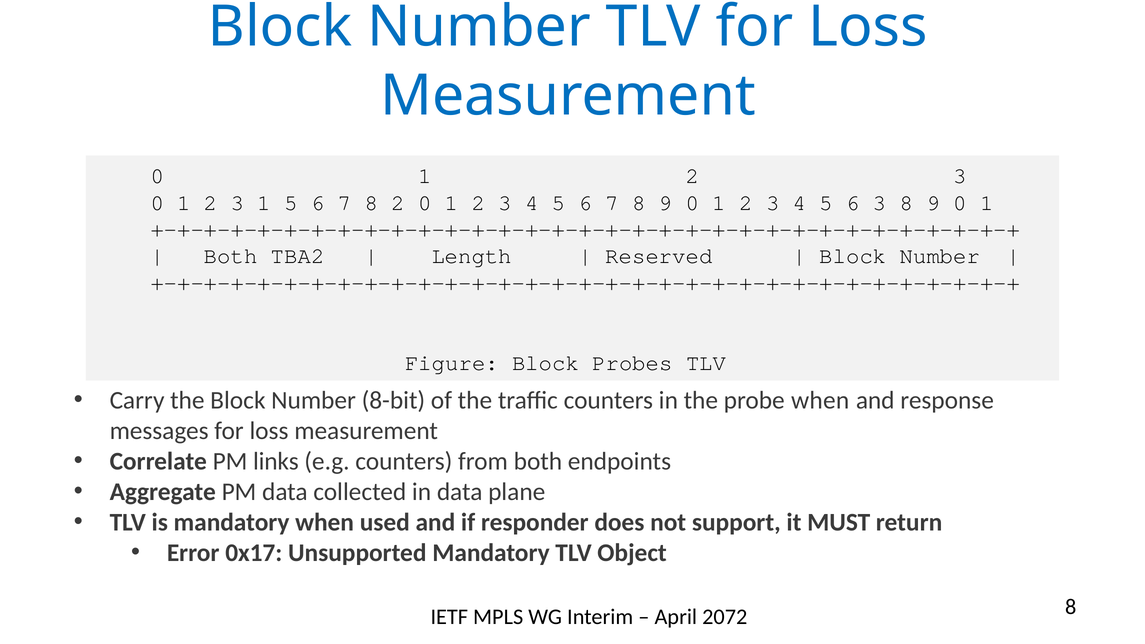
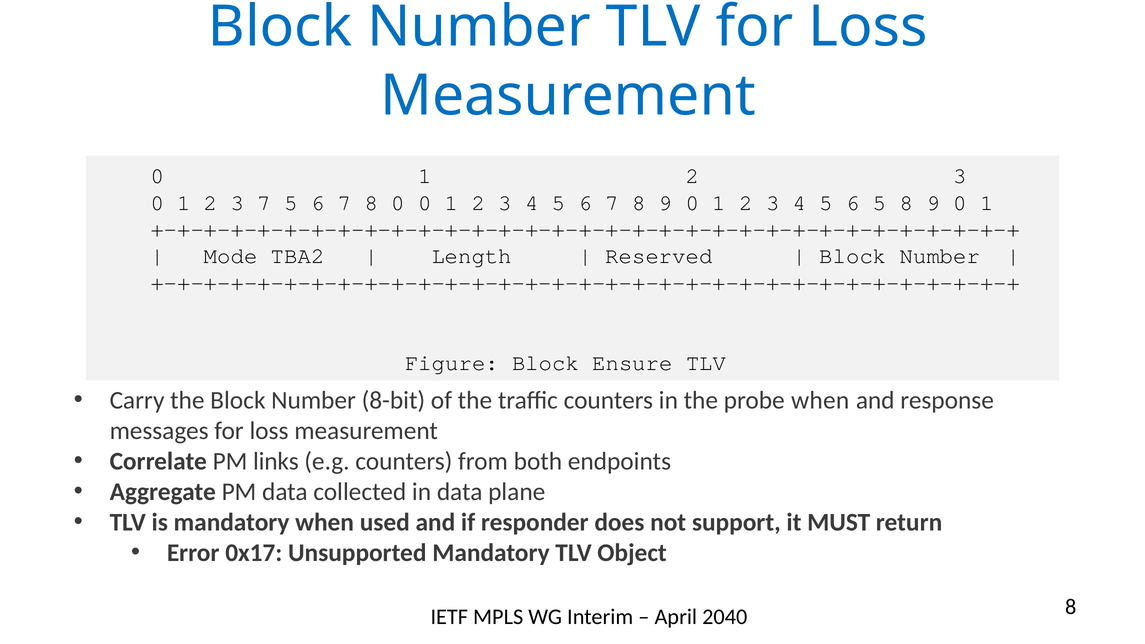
3 1: 1 -> 7 (264, 203)
7 8 2: 2 -> 0 (398, 203)
6 3: 3 -> 5 (880, 203)
Both: Both -> Mode (231, 256)
Probes: Probes -> Ensure (632, 363)
2072: 2072 -> 2040 (725, 617)
